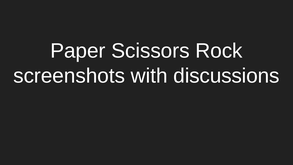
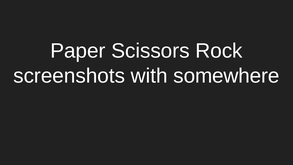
discussions: discussions -> somewhere (226, 76)
